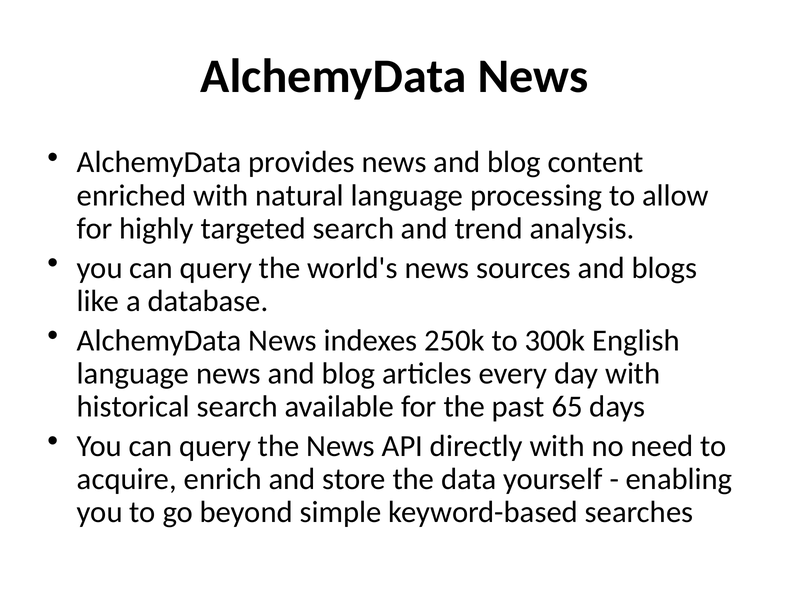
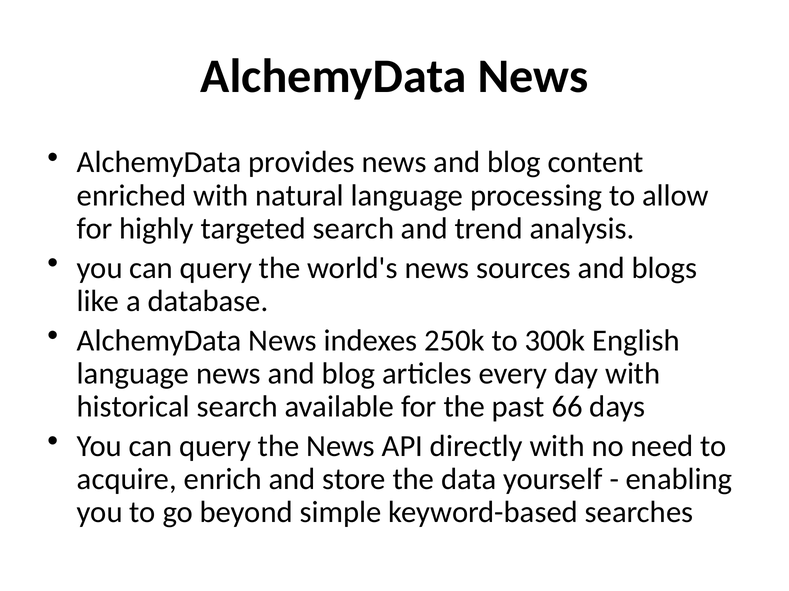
65: 65 -> 66 (567, 407)
